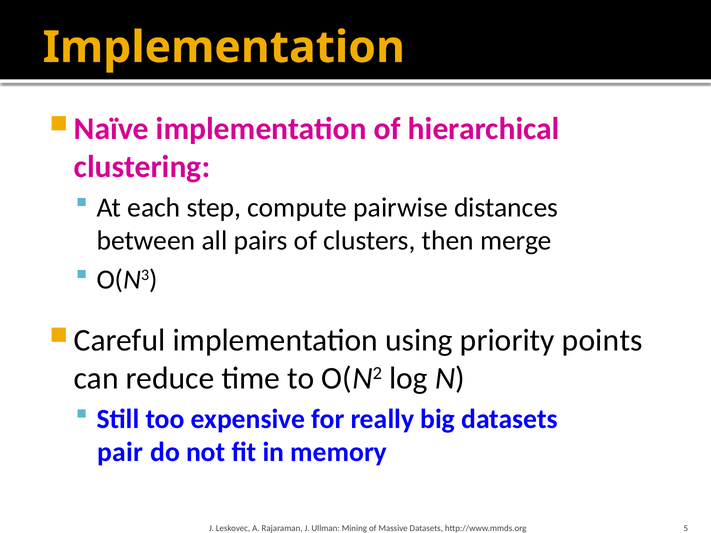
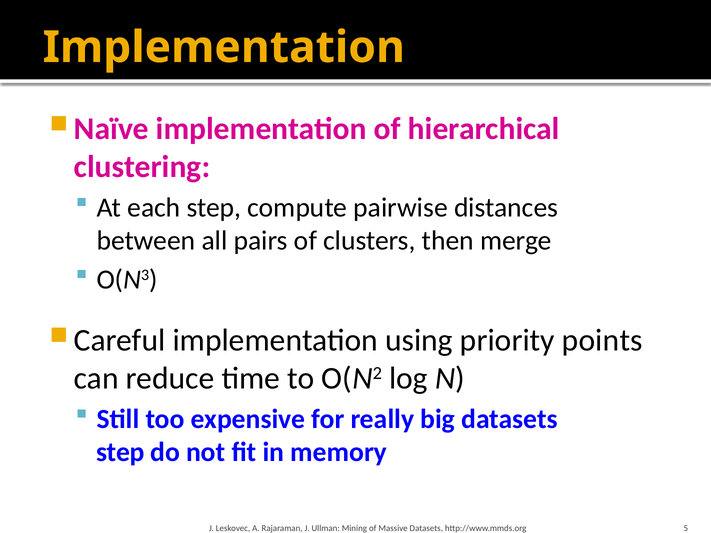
pair: pair -> step (120, 452)
